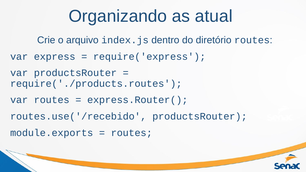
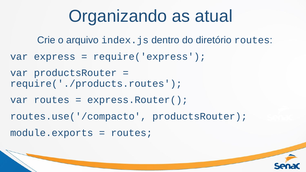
routes.use('/recebido: routes.use('/recebido -> routes.use('/compacto (78, 116)
